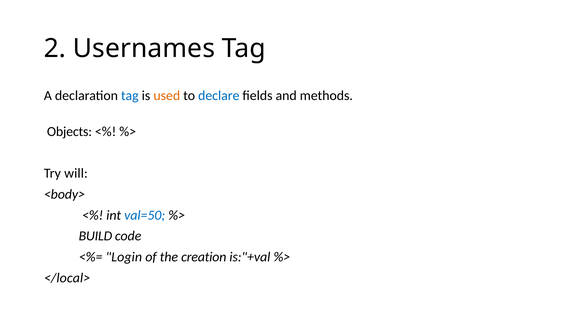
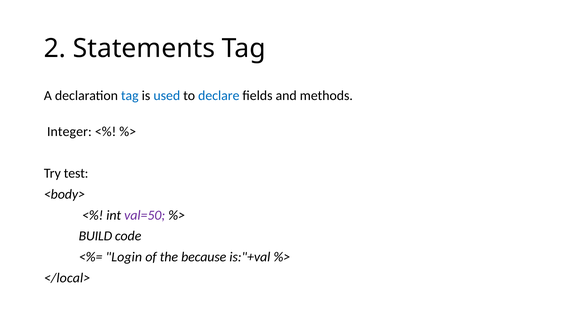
Usernames: Usernames -> Statements (144, 48)
used colour: orange -> blue (167, 96)
Objects: Objects -> Integer (69, 132)
will: will -> test (76, 173)
val=50 colour: blue -> purple (145, 215)
creation: creation -> because (204, 257)
